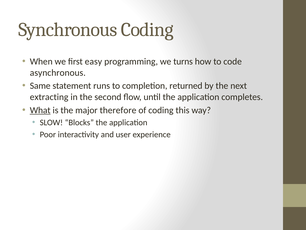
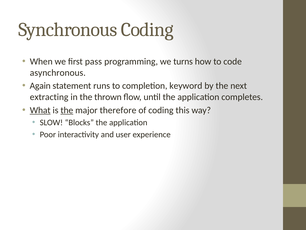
easy: easy -> pass (93, 61)
Same: Same -> Again (40, 86)
returned: returned -> keyword (186, 86)
second: second -> thrown (108, 97)
the underline: none -> present (67, 110)
